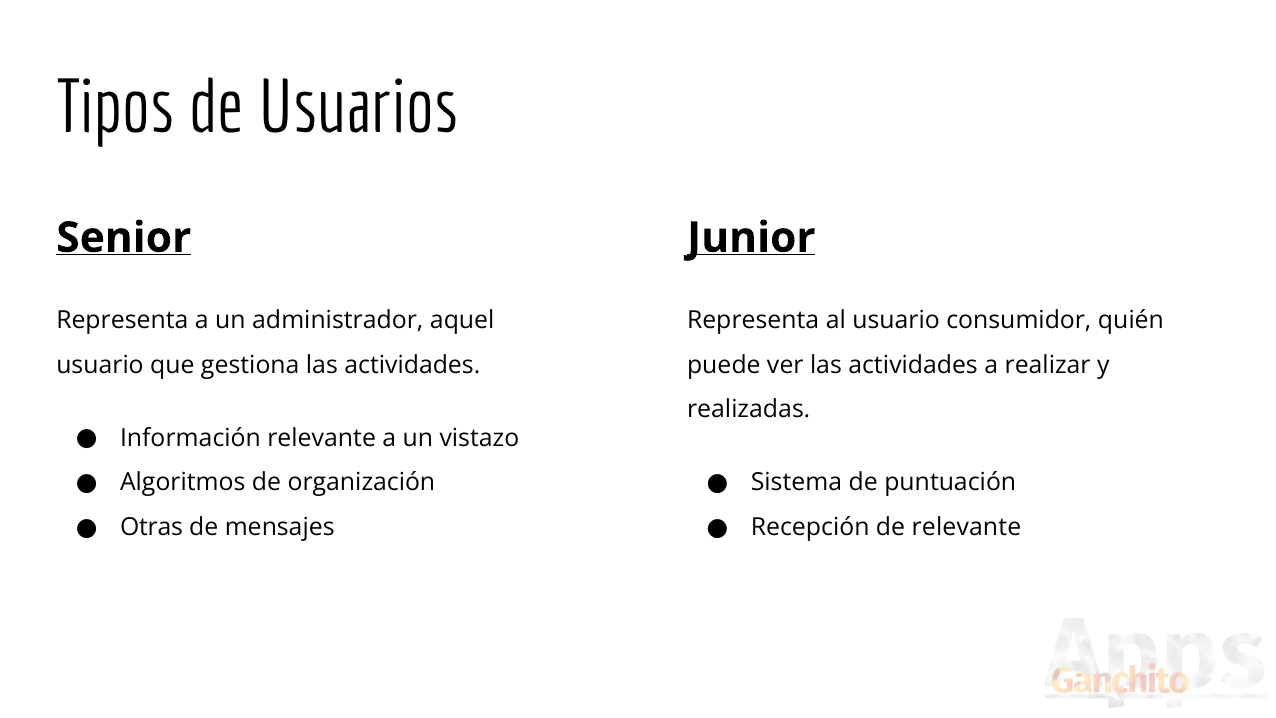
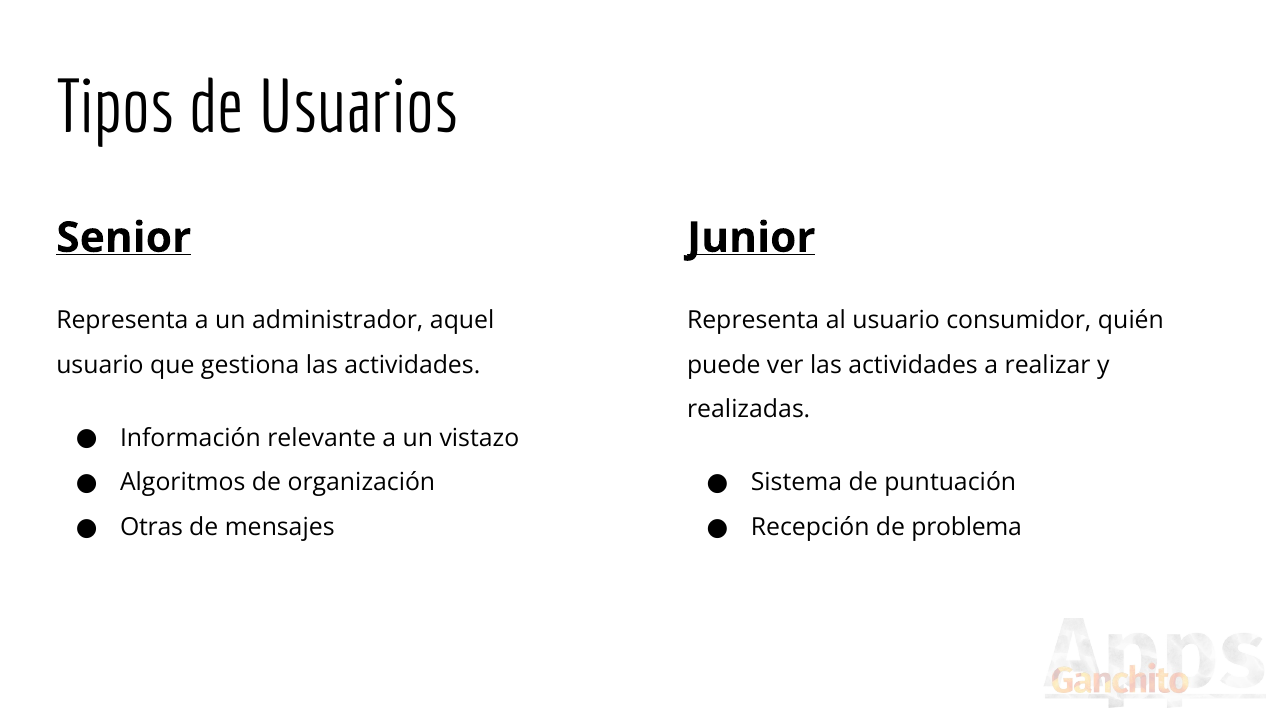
de relevante: relevante -> problema (967, 527)
